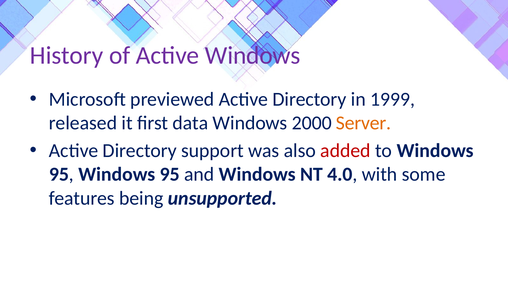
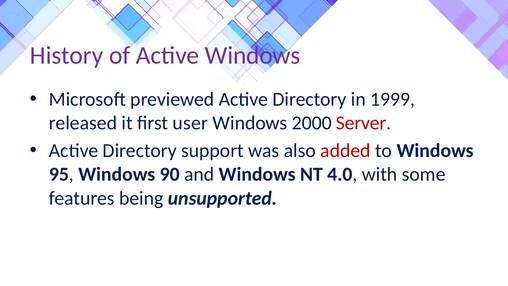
data: data -> user (190, 123)
Server colour: orange -> red (364, 123)
95 Windows 95: 95 -> 90 (170, 174)
